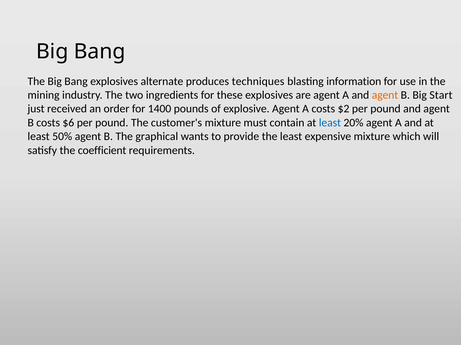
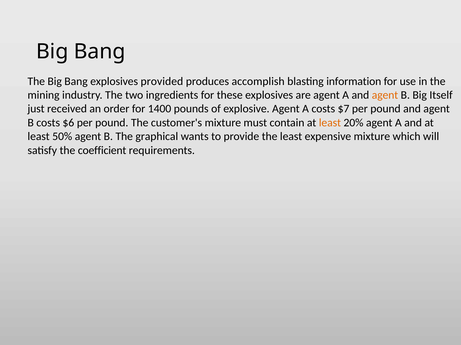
alternate: alternate -> provided (162, 81)
techniques: techniques -> accomplish (258, 81)
Start: Start -> Itself (441, 95)
$2: $2 -> $7 (344, 109)
least colour: blue -> orange (330, 123)
